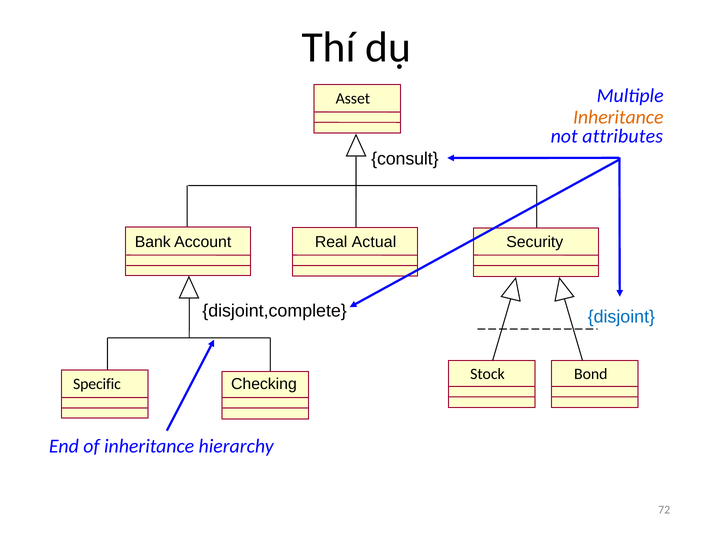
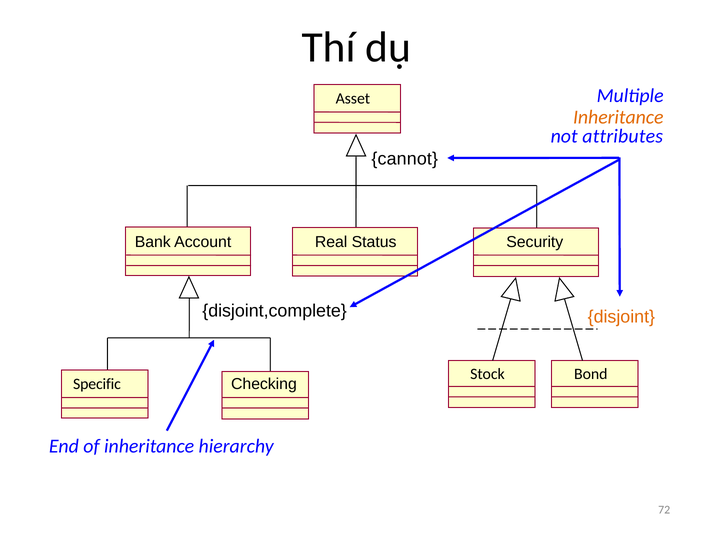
consult: consult -> cannot (405, 159)
Actual: Actual -> Status (374, 243)
disjoint colour: blue -> orange (621, 317)
